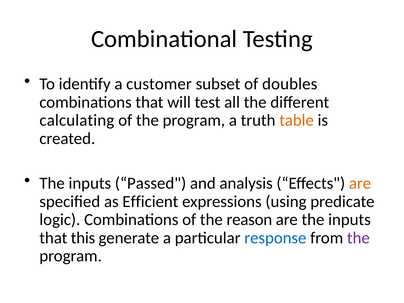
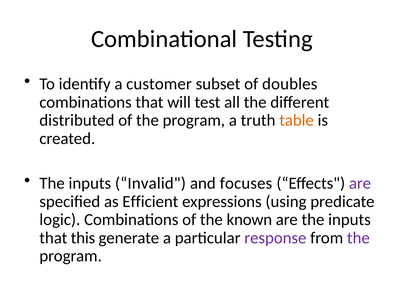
calculating: calculating -> distributed (77, 120)
Passed: Passed -> Invalid (150, 183)
analysis: analysis -> focuses (246, 183)
are colour: orange -> purple (360, 183)
reason: reason -> known (249, 220)
response colour: blue -> purple (275, 238)
